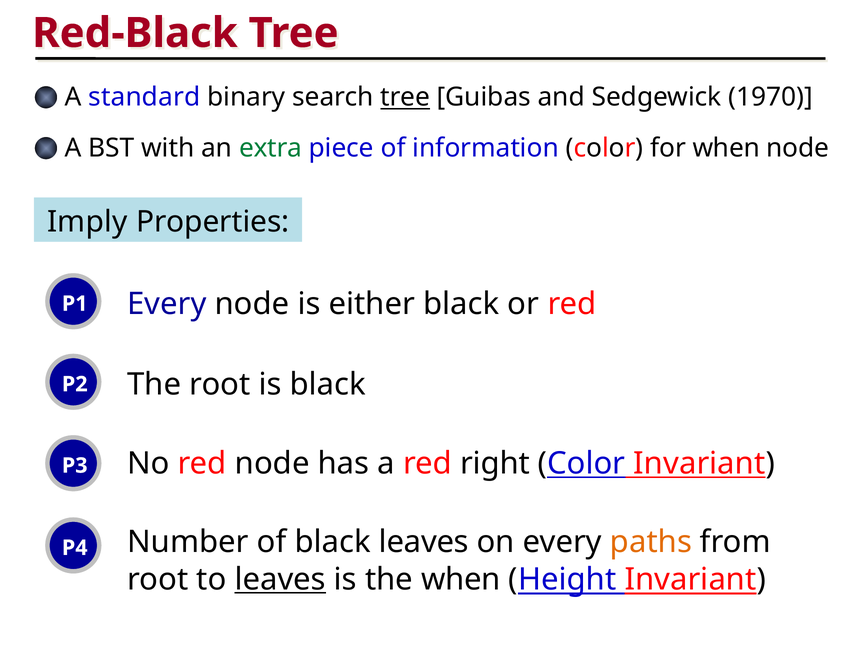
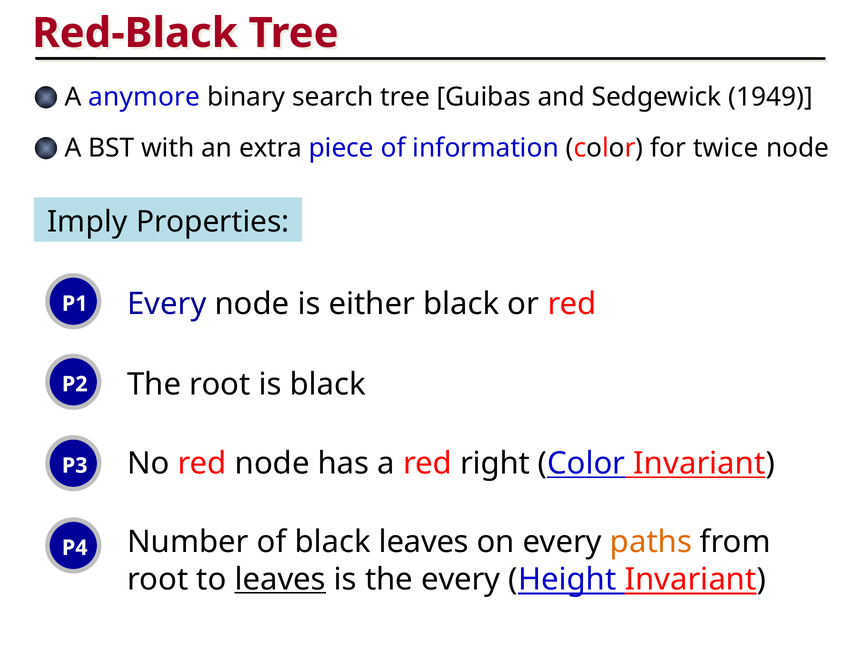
standard: standard -> anymore (144, 97)
tree underline: present -> none (405, 97)
1970: 1970 -> 1949 (771, 97)
extra colour: green -> black (271, 148)
for when: when -> twice (726, 148)
the when: when -> every (461, 580)
